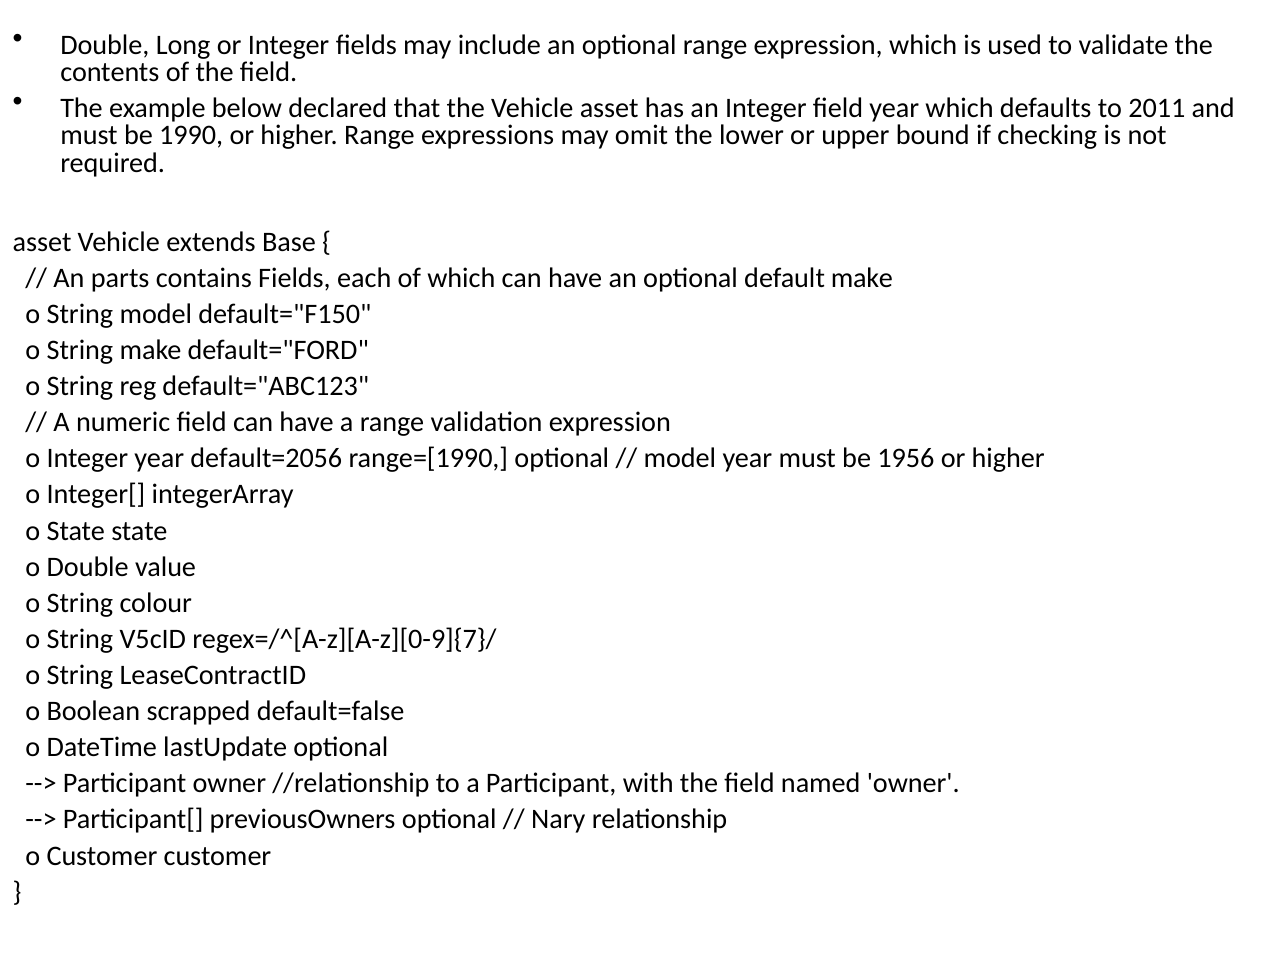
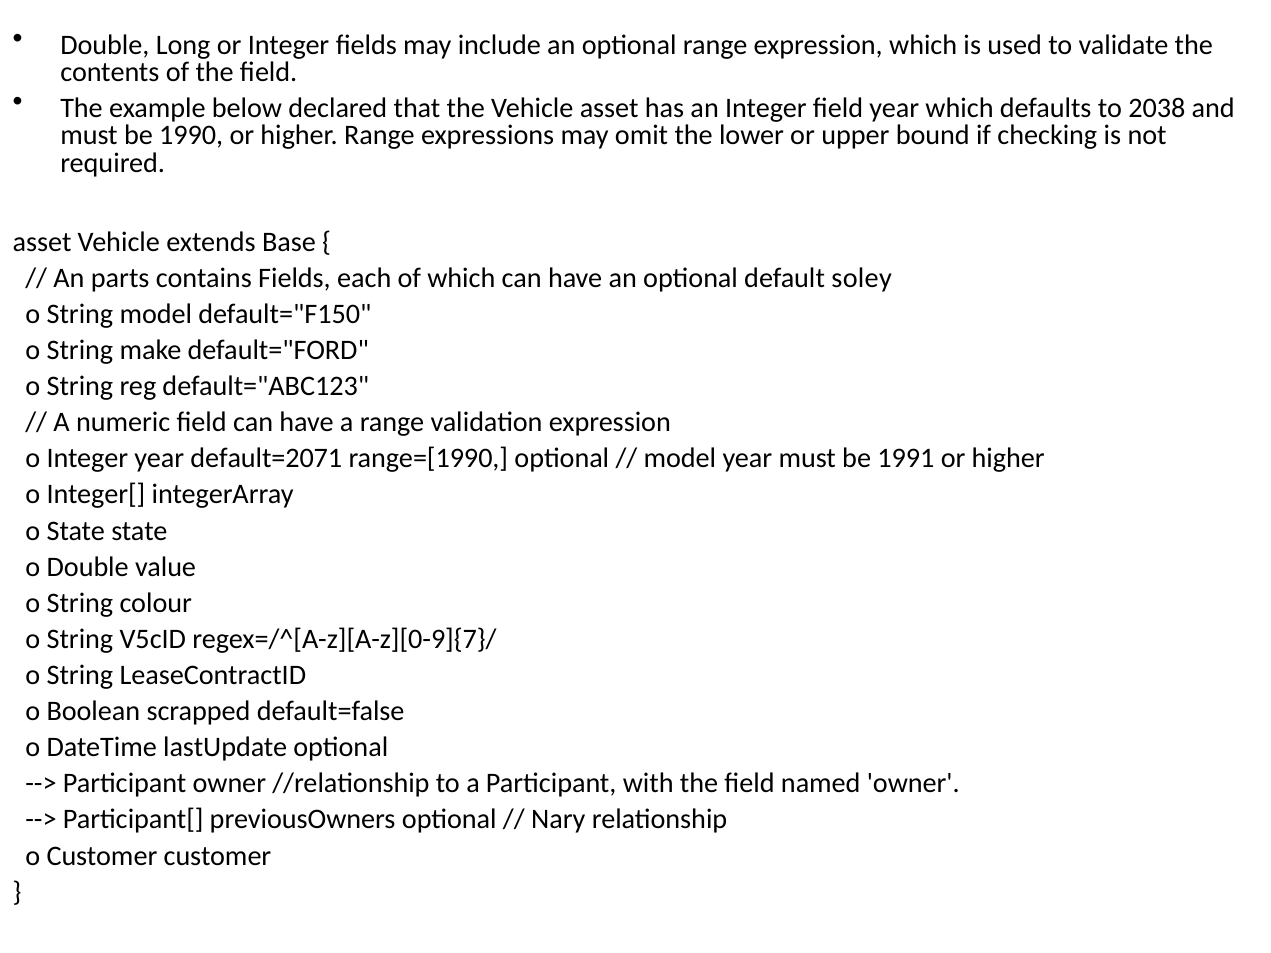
2011: 2011 -> 2038 (1157, 109)
default make: make -> soley (862, 278)
default=2056: default=2056 -> default=2071 (266, 459)
1956: 1956 -> 1991 (906, 459)
